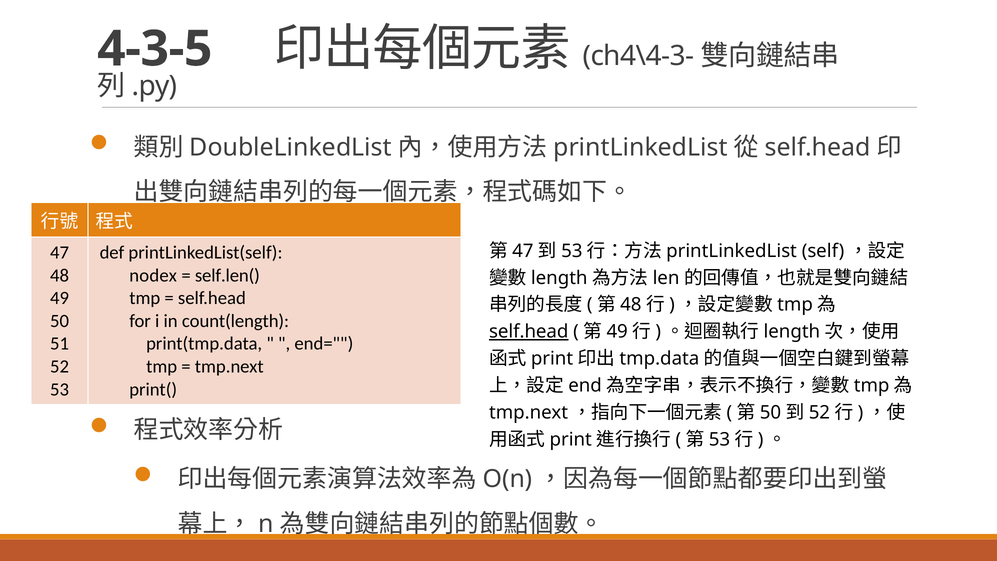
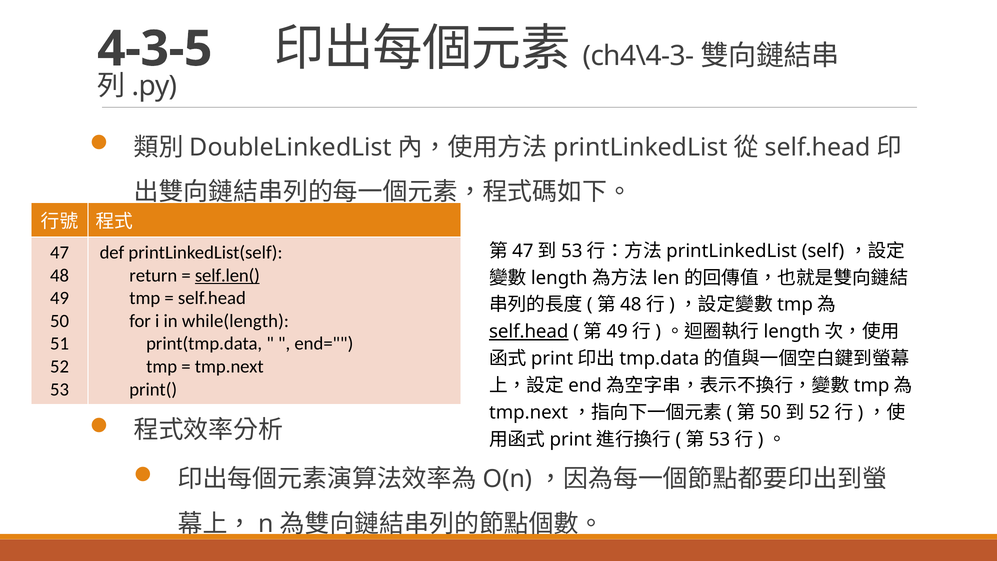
nodex: nodex -> return (153, 275)
self.len( underline: none -> present (227, 275)
count(length: count(length -> while(length (235, 321)
